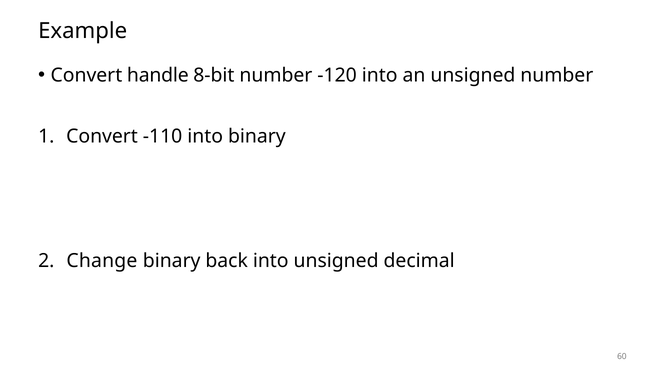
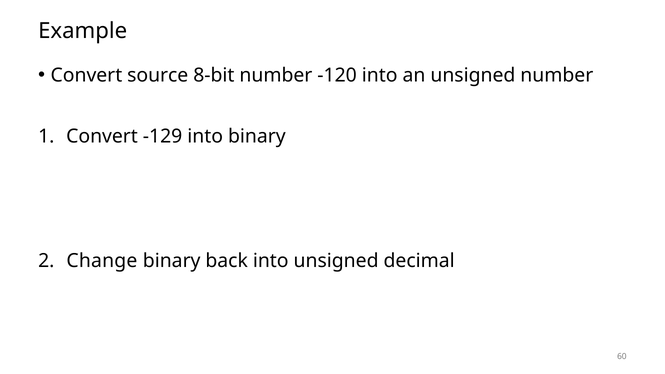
handle: handle -> source (158, 75)
-110: -110 -> -129 (163, 137)
